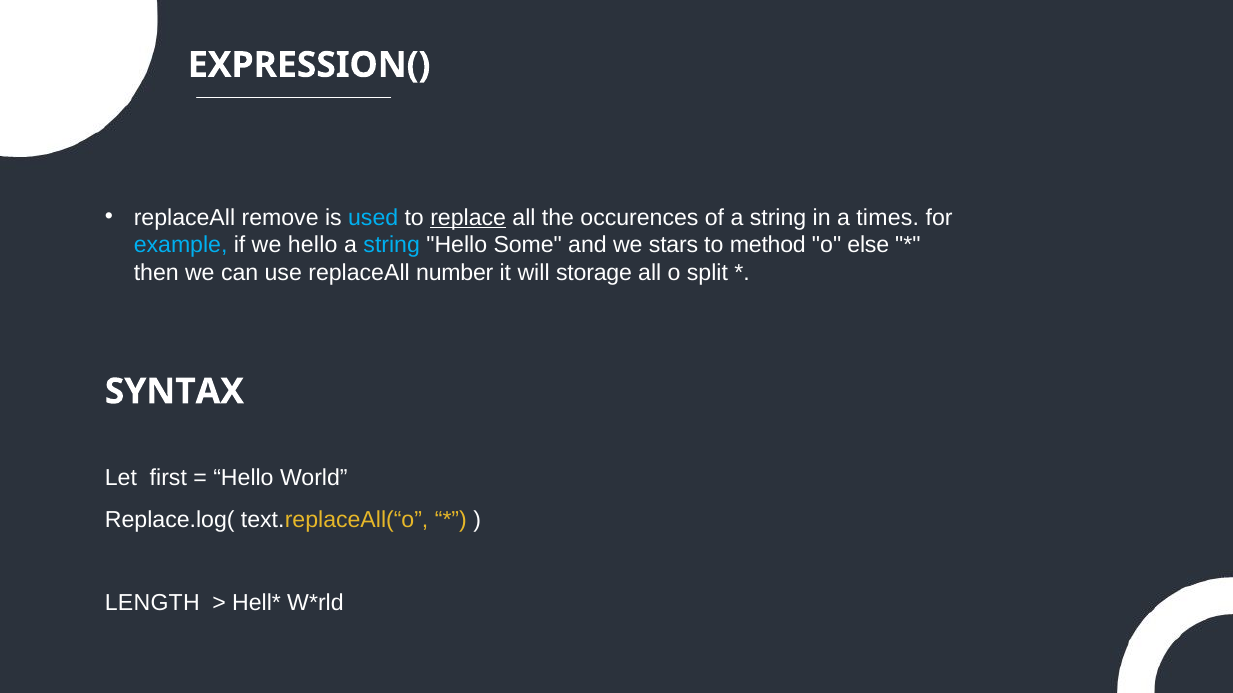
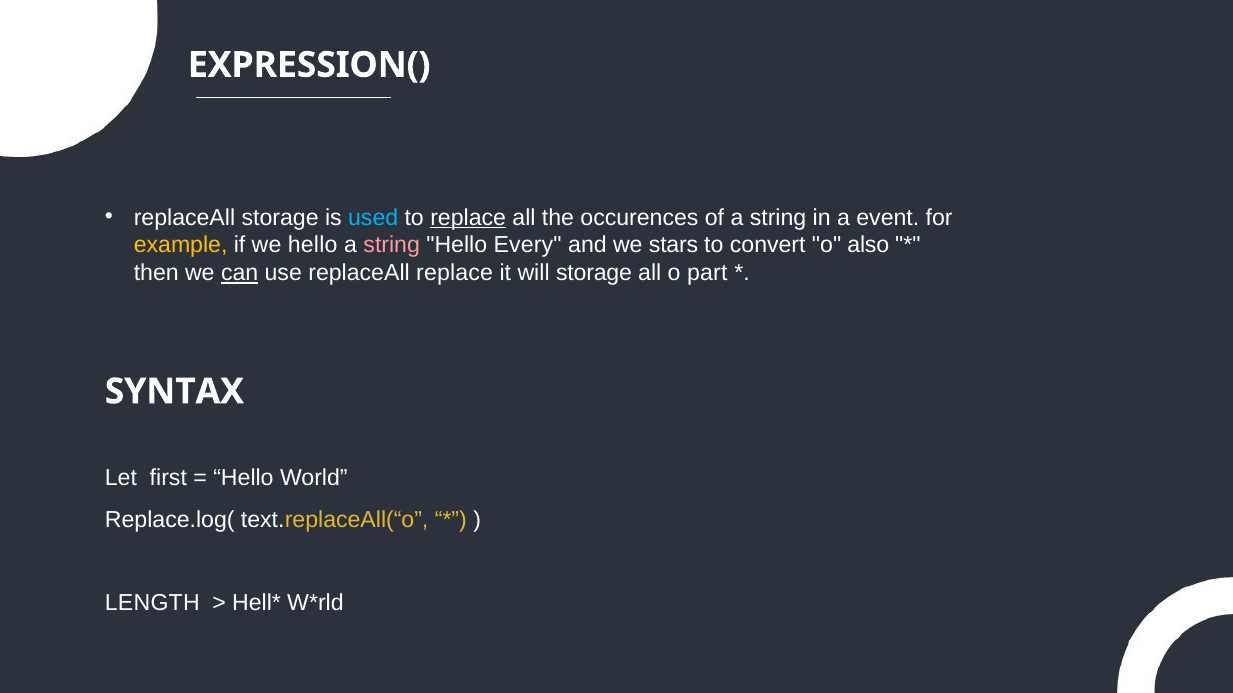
replaceAll remove: remove -> storage (280, 218)
times: times -> event (888, 218)
example colour: light blue -> yellow (181, 245)
string colour: light blue -> pink (392, 245)
Some: Some -> Every (528, 245)
method: method -> convert (768, 245)
else: else -> also (868, 245)
can underline: none -> present (240, 273)
replaceAll number: number -> replace (455, 273)
split: split -> part (707, 273)
